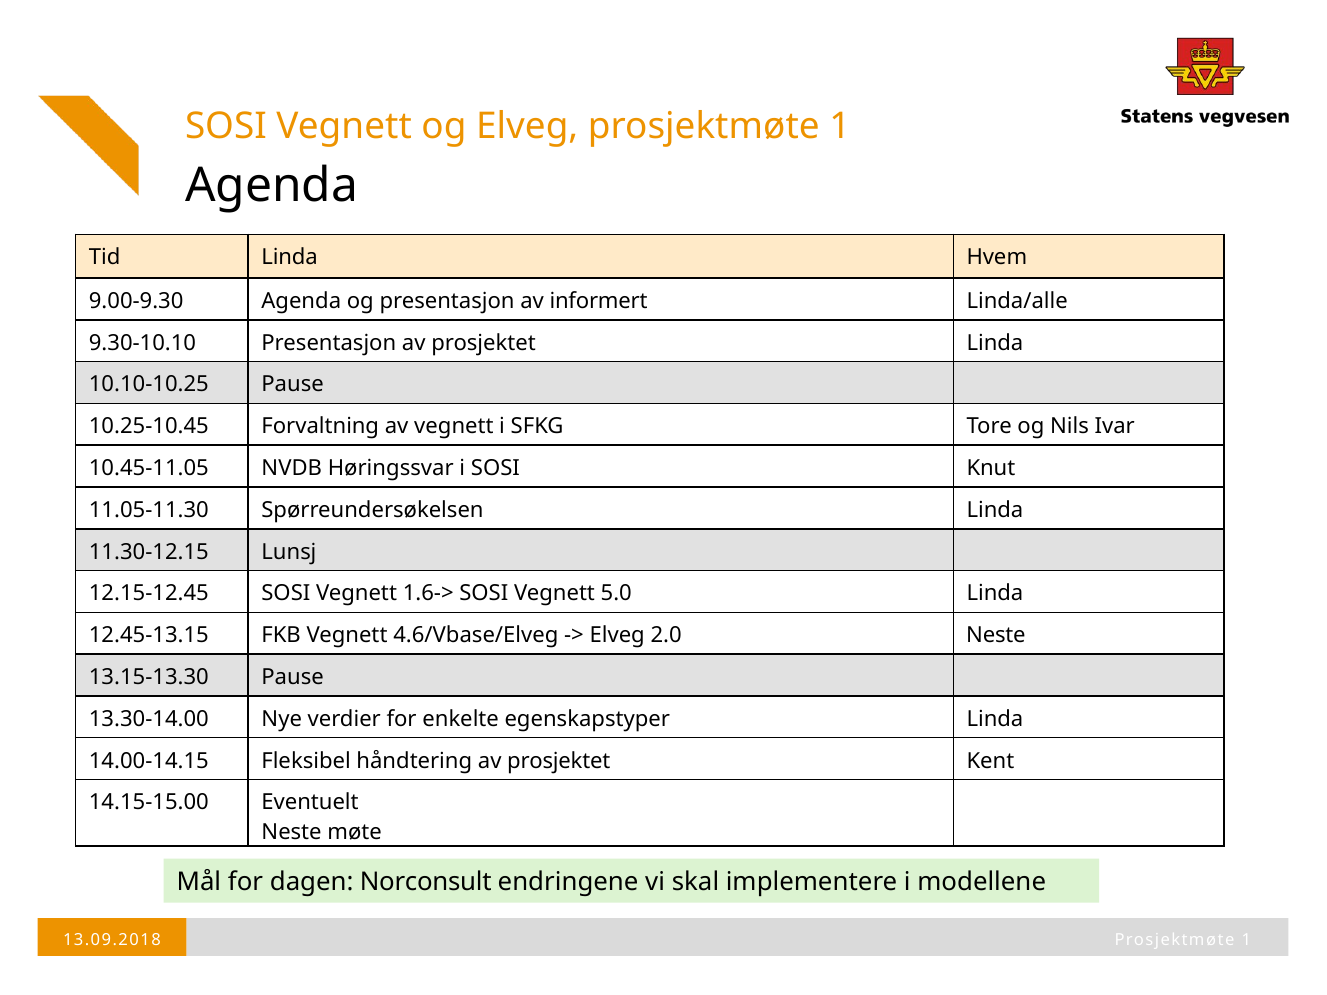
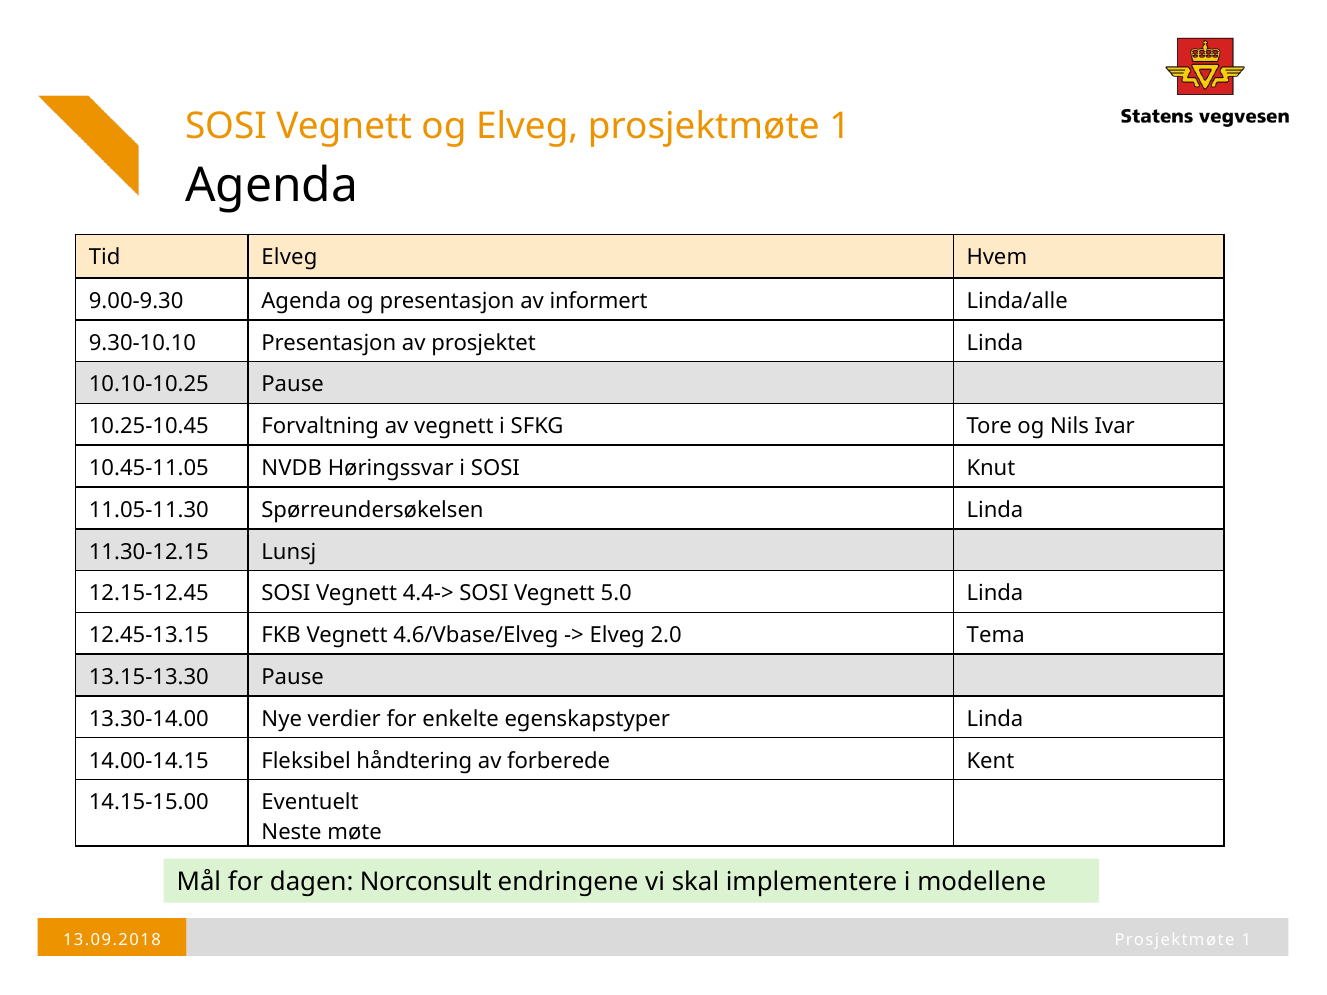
Tid Linda: Linda -> Elveg (289, 257)
1.6->: 1.6-> -> 4.4-> (428, 594)
2.0 Neste: Neste -> Tema (996, 636)
håndtering av prosjektet: prosjektet -> forberede (559, 761)
